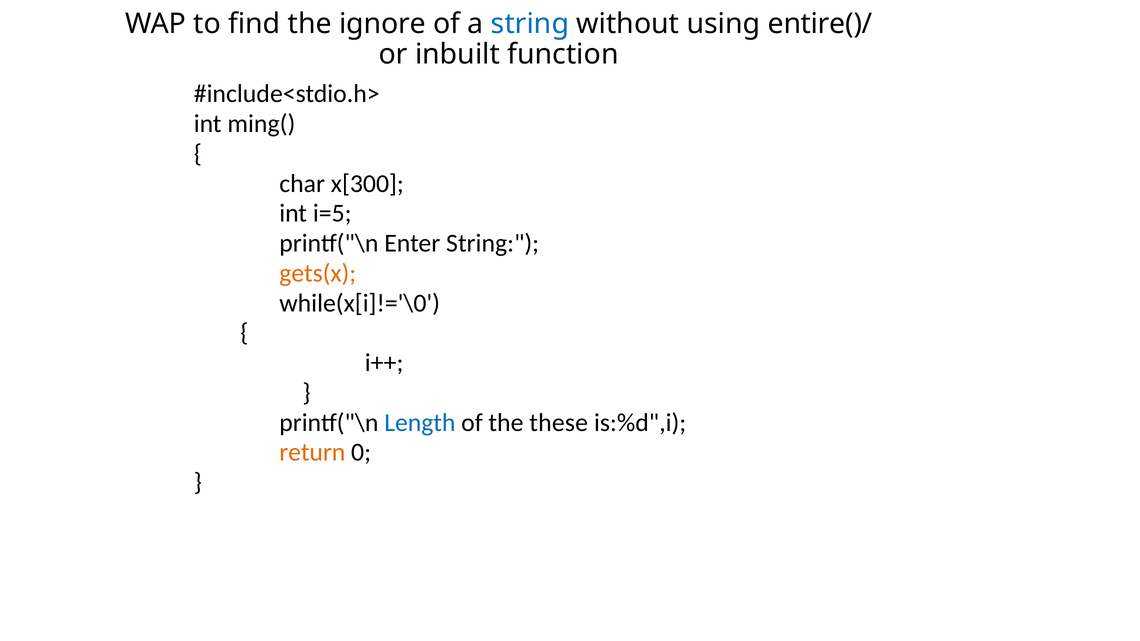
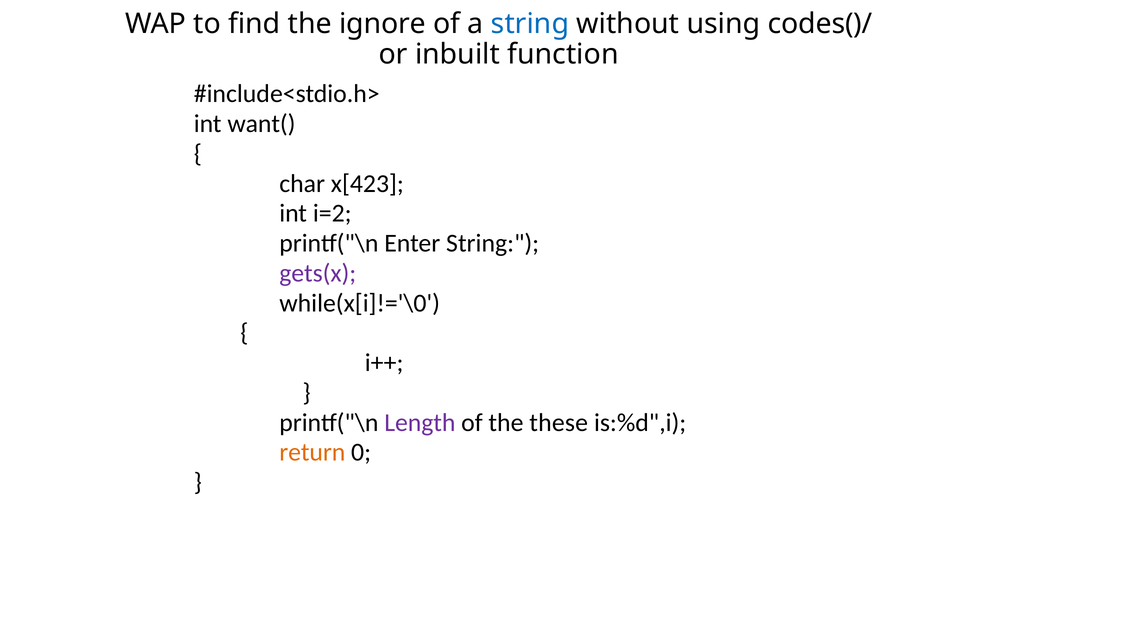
entire()/: entire()/ -> codes()/ (820, 24)
ming(: ming( -> want( (261, 124)
x[300: x[300 -> x[423 (367, 184)
i=5: i=5 -> i=2 (332, 213)
gets(x colour: orange -> purple (318, 273)
Length colour: blue -> purple (420, 423)
